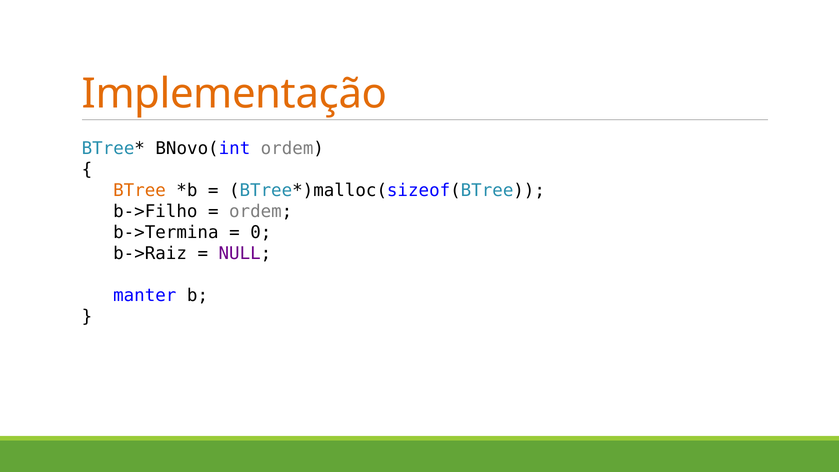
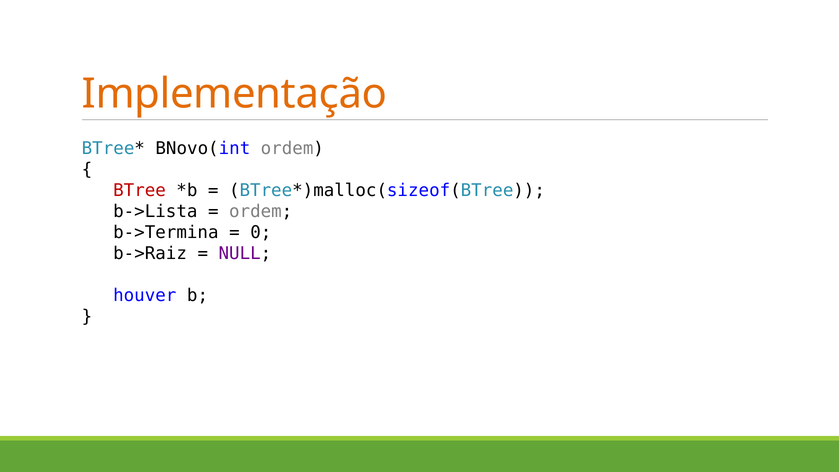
BTree colour: orange -> red (140, 191)
b->Filho: b->Filho -> b->Lista (155, 212)
manter: manter -> houver (145, 296)
